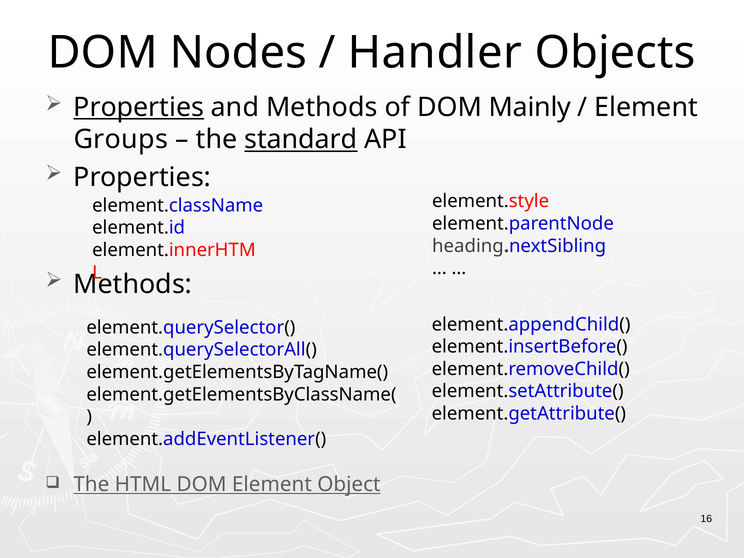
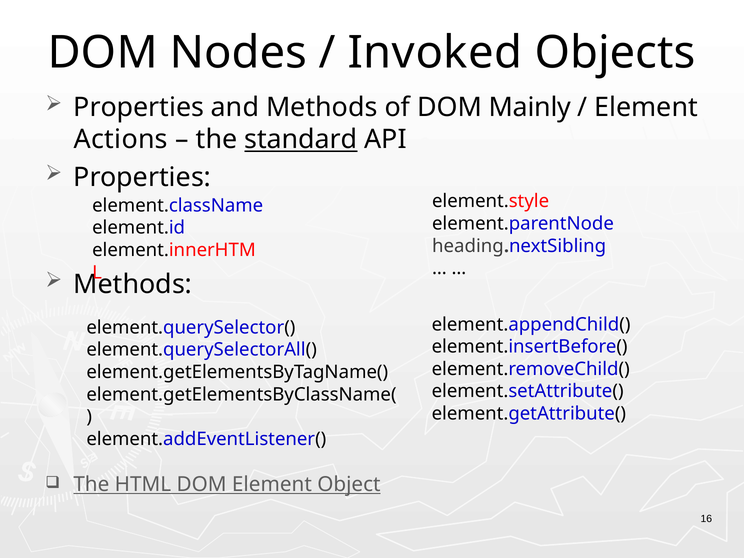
Handler: Handler -> Invoked (435, 53)
Properties underline: present -> none (139, 107)
Groups: Groups -> Actions (121, 140)
